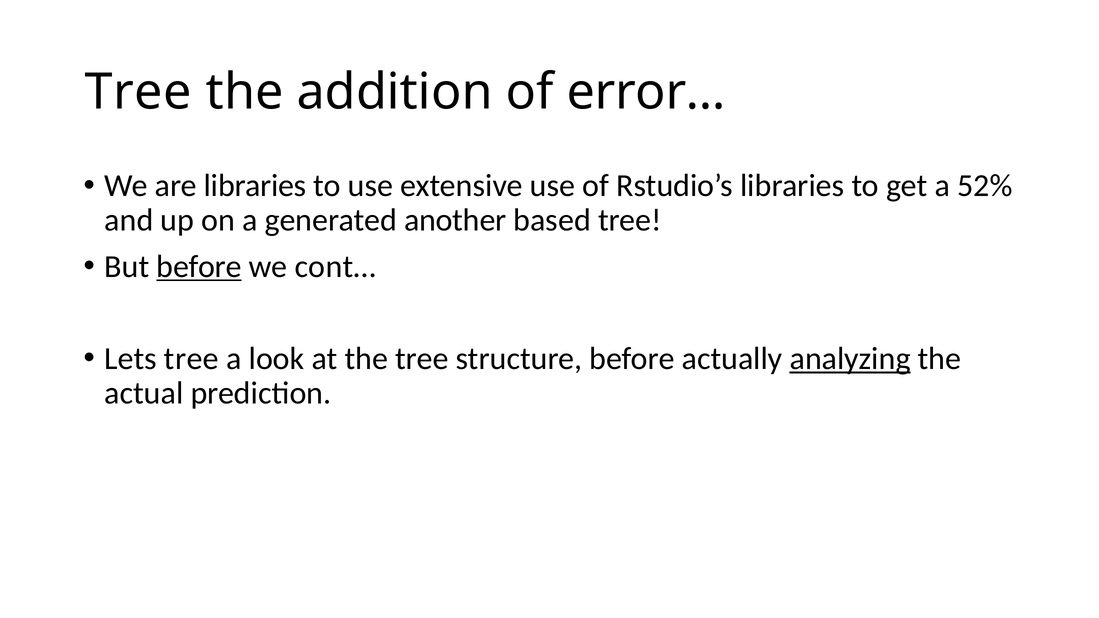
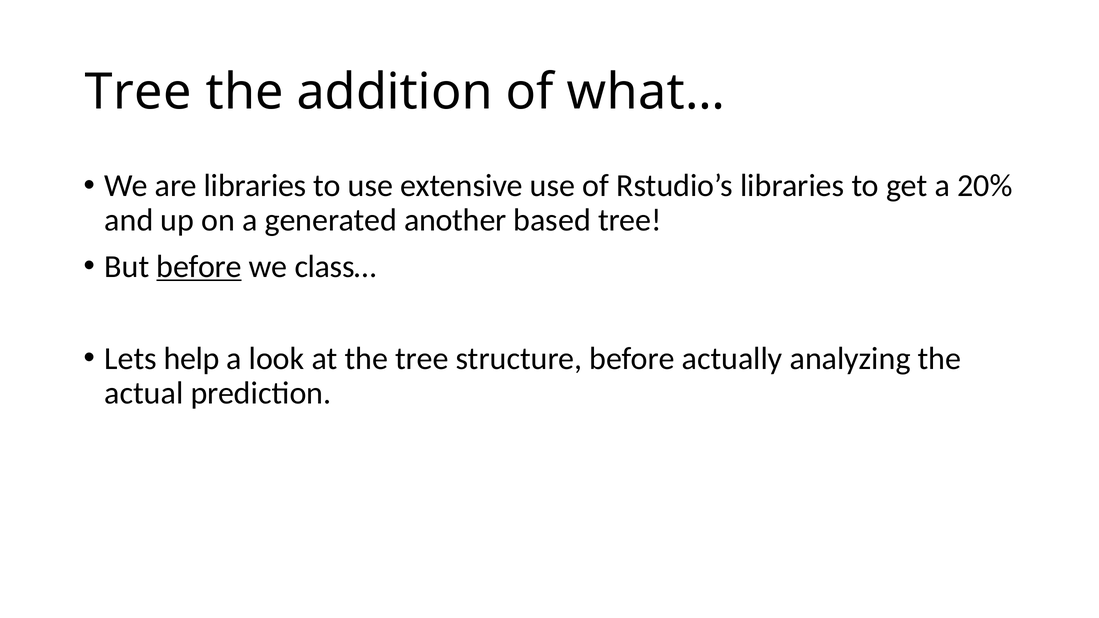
error…: error… -> what… (646, 92)
52%: 52% -> 20% (985, 186)
cont…: cont… -> class… (336, 267)
Lets tree: tree -> help (192, 359)
analyzing underline: present -> none (850, 359)
